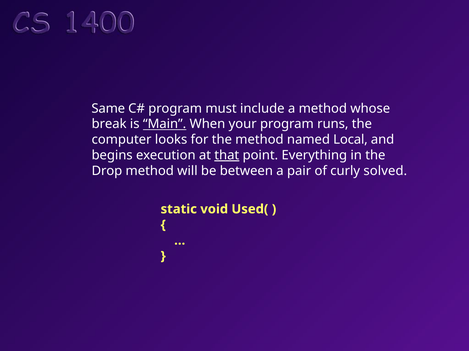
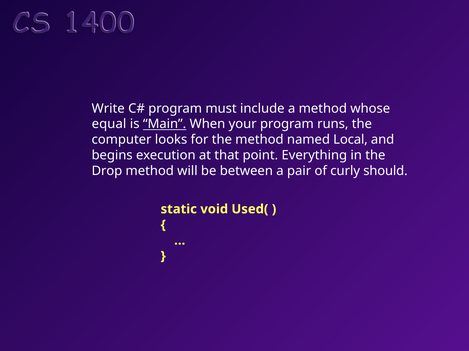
Same: Same -> Write (108, 109)
break: break -> equal (109, 124)
that underline: present -> none (227, 156)
solved: solved -> should (385, 171)
